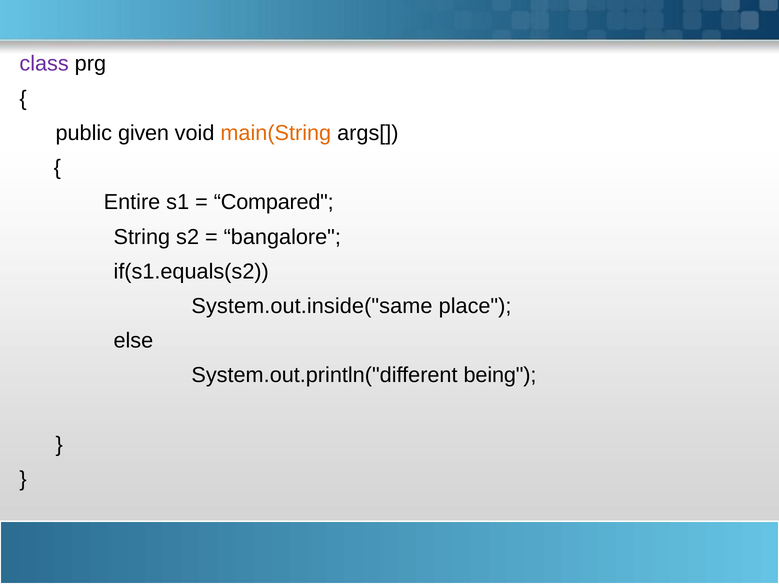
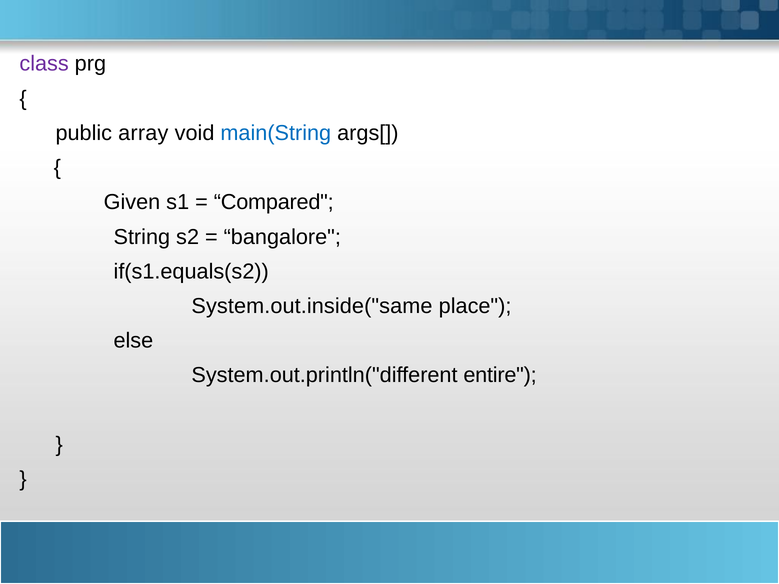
given: given -> array (143, 133)
main(String colour: orange -> blue (276, 133)
Entire: Entire -> Given (132, 202)
being: being -> entire (500, 375)
